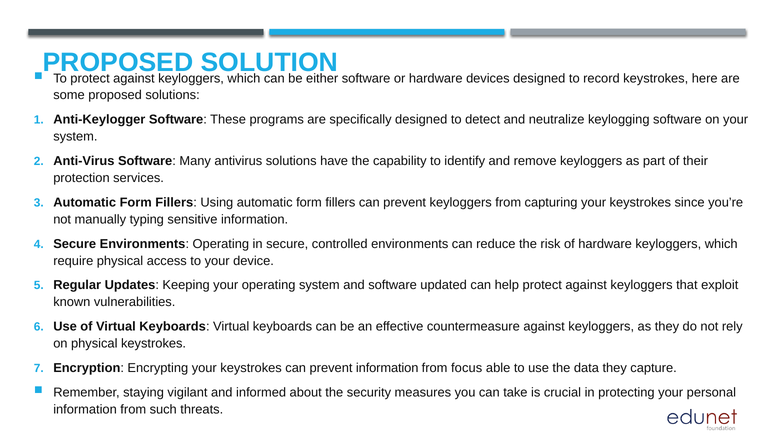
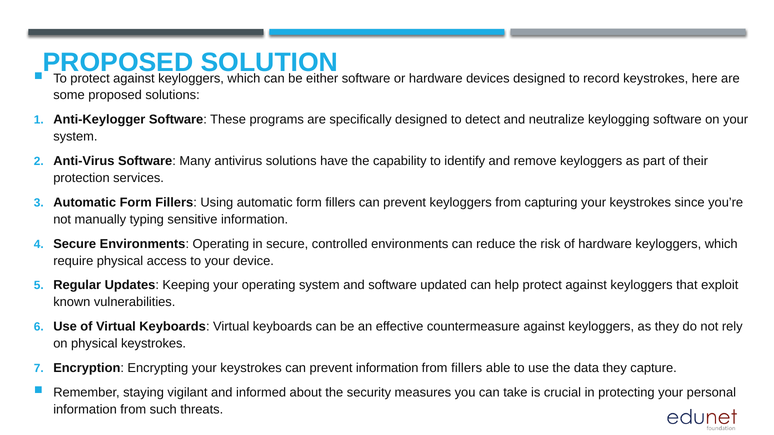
from focus: focus -> fillers (467, 368)
